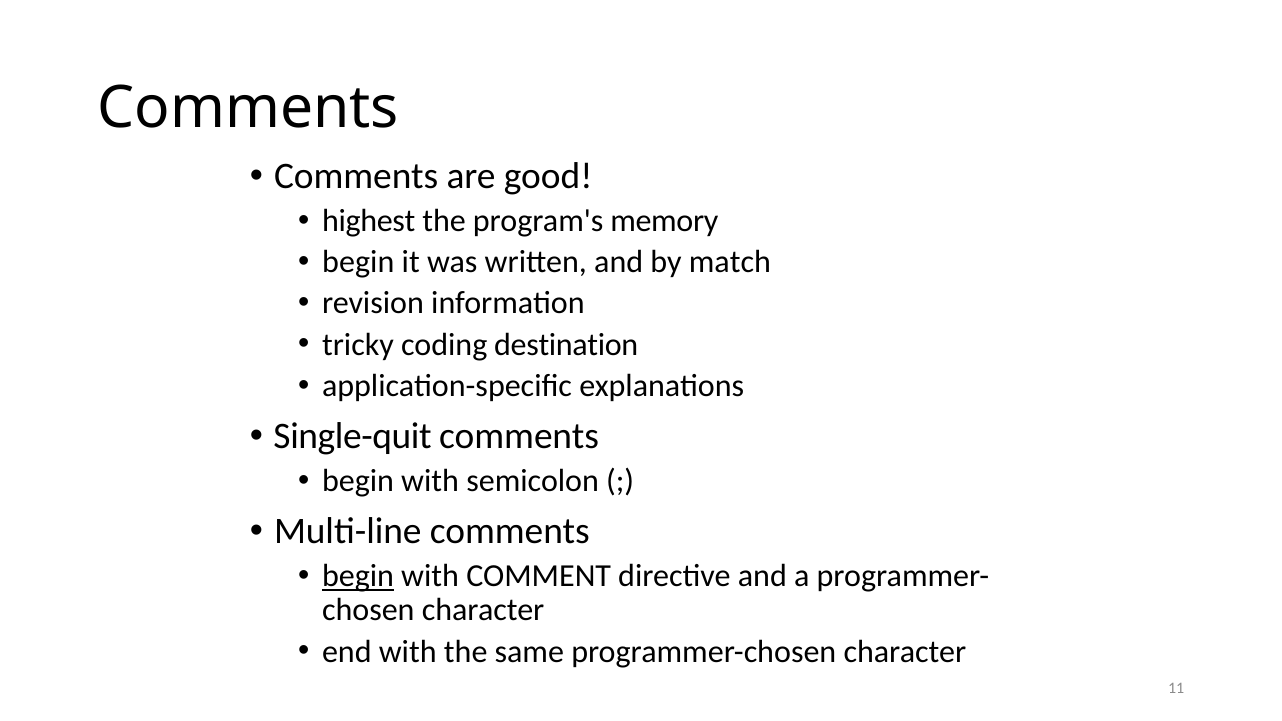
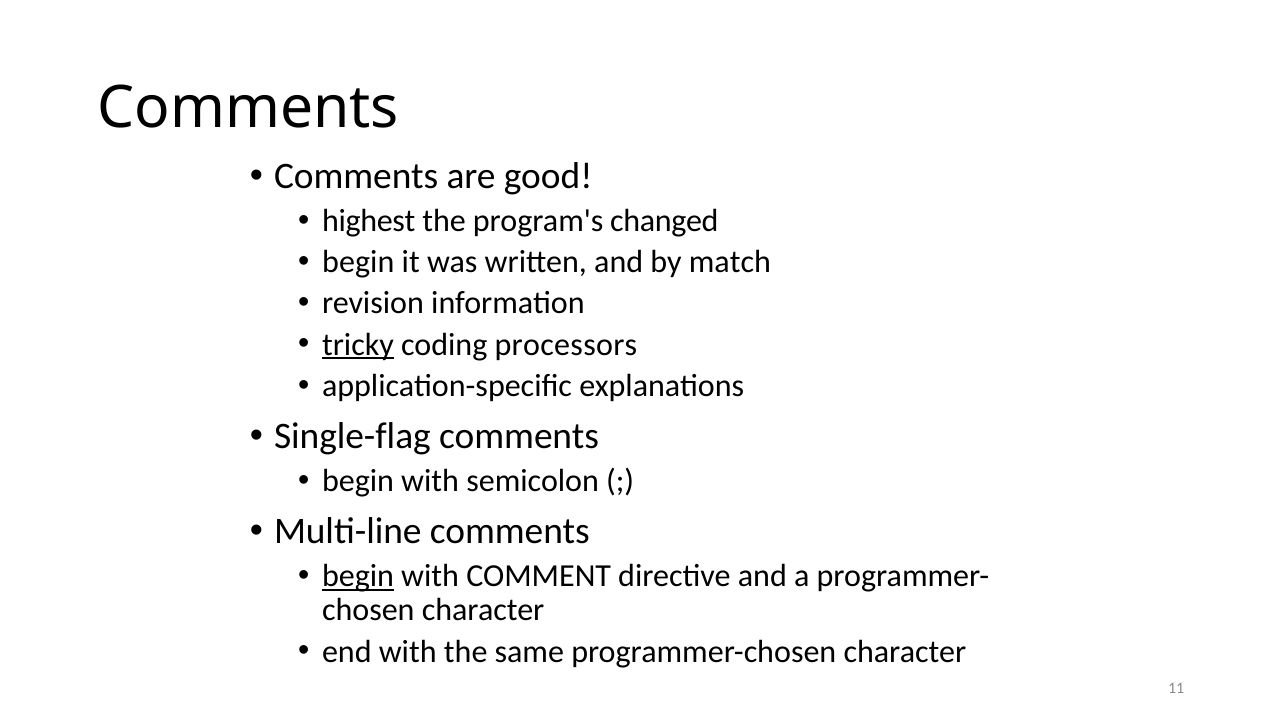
memory: memory -> changed (664, 221)
tricky underline: none -> present (358, 345)
destination: destination -> processors (566, 345)
Single-quit: Single-quit -> Single-flag (352, 437)
